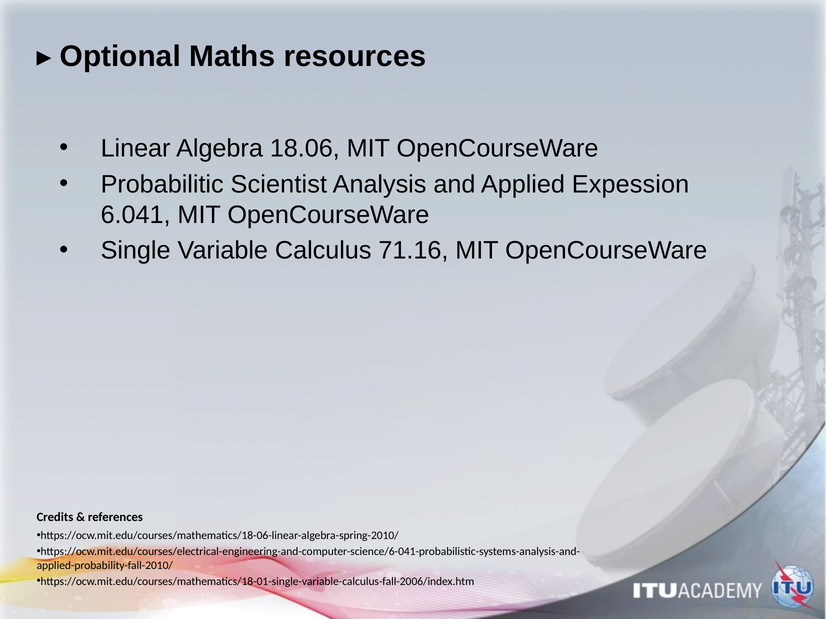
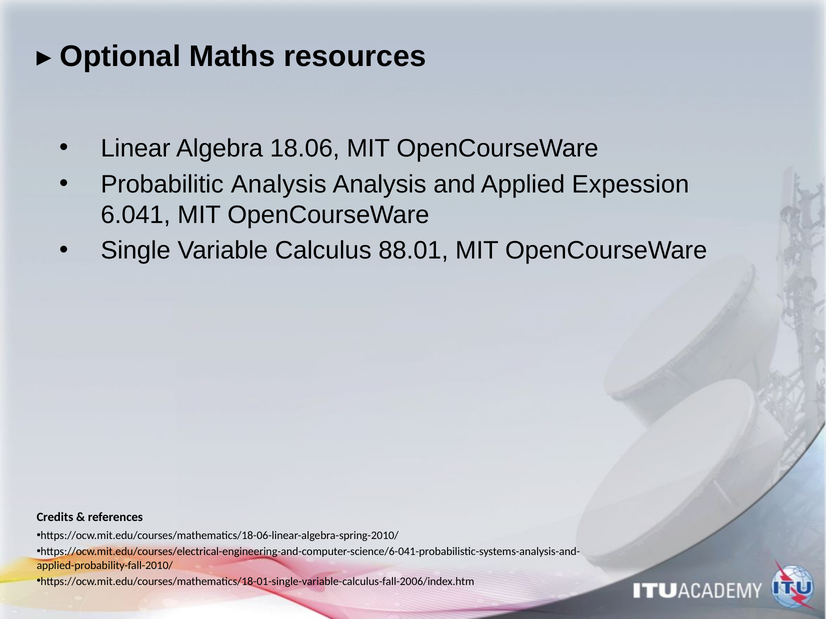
Probabilitic Scientist: Scientist -> Analysis (279, 185)
71.16: 71.16 -> 88.01 (413, 251)
